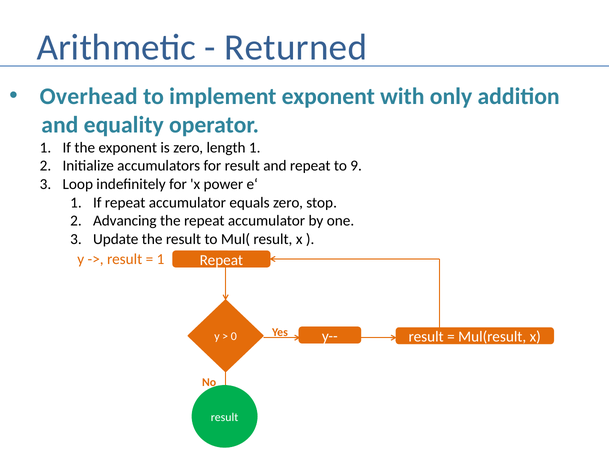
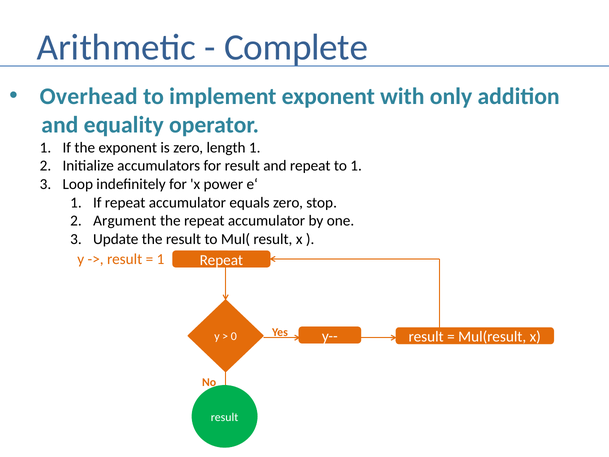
Returned: Returned -> Complete (296, 47)
to 9: 9 -> 1 (356, 166)
Advancing: Advancing -> Argument (125, 221)
